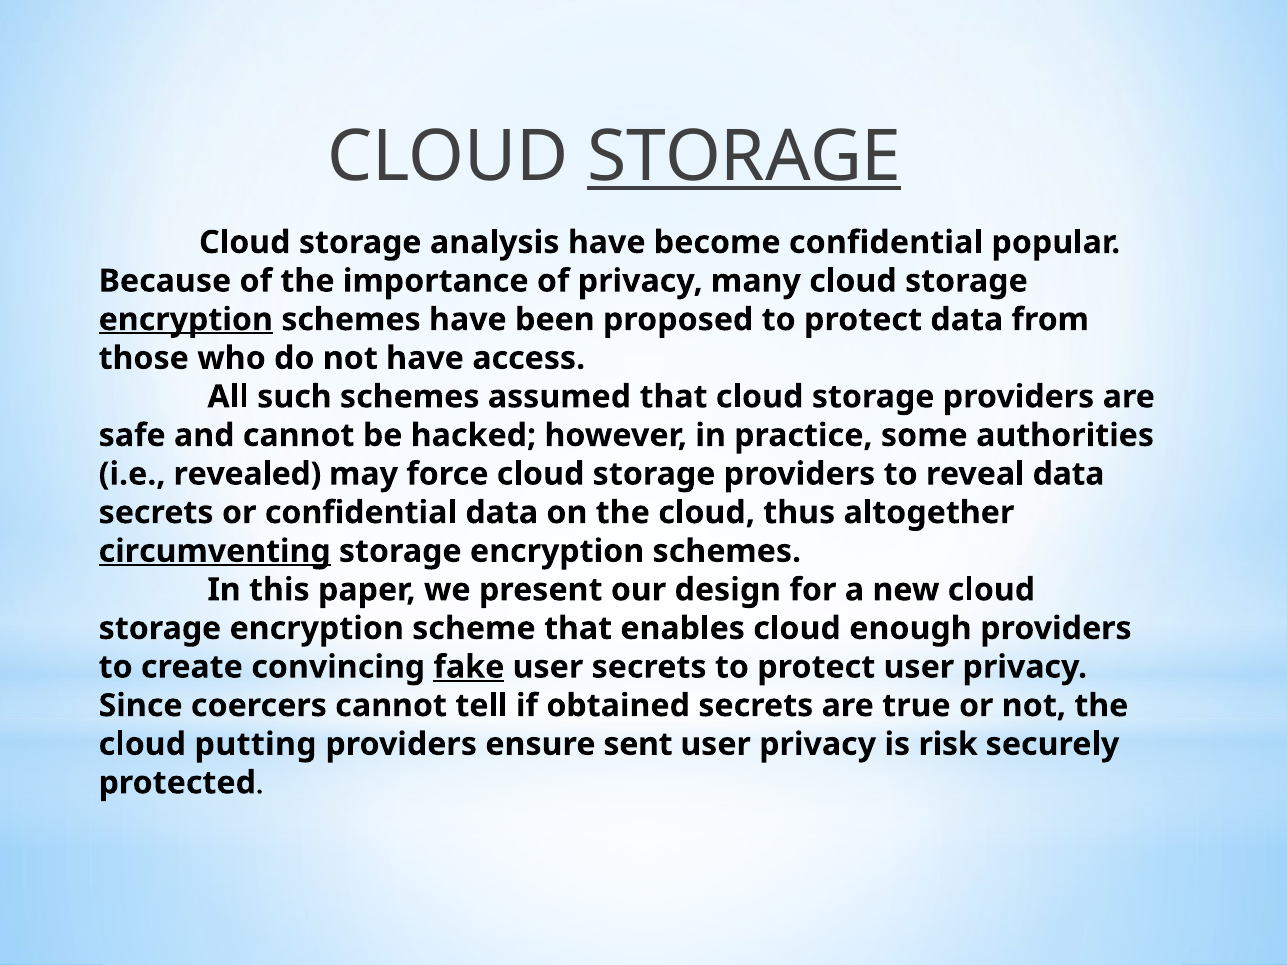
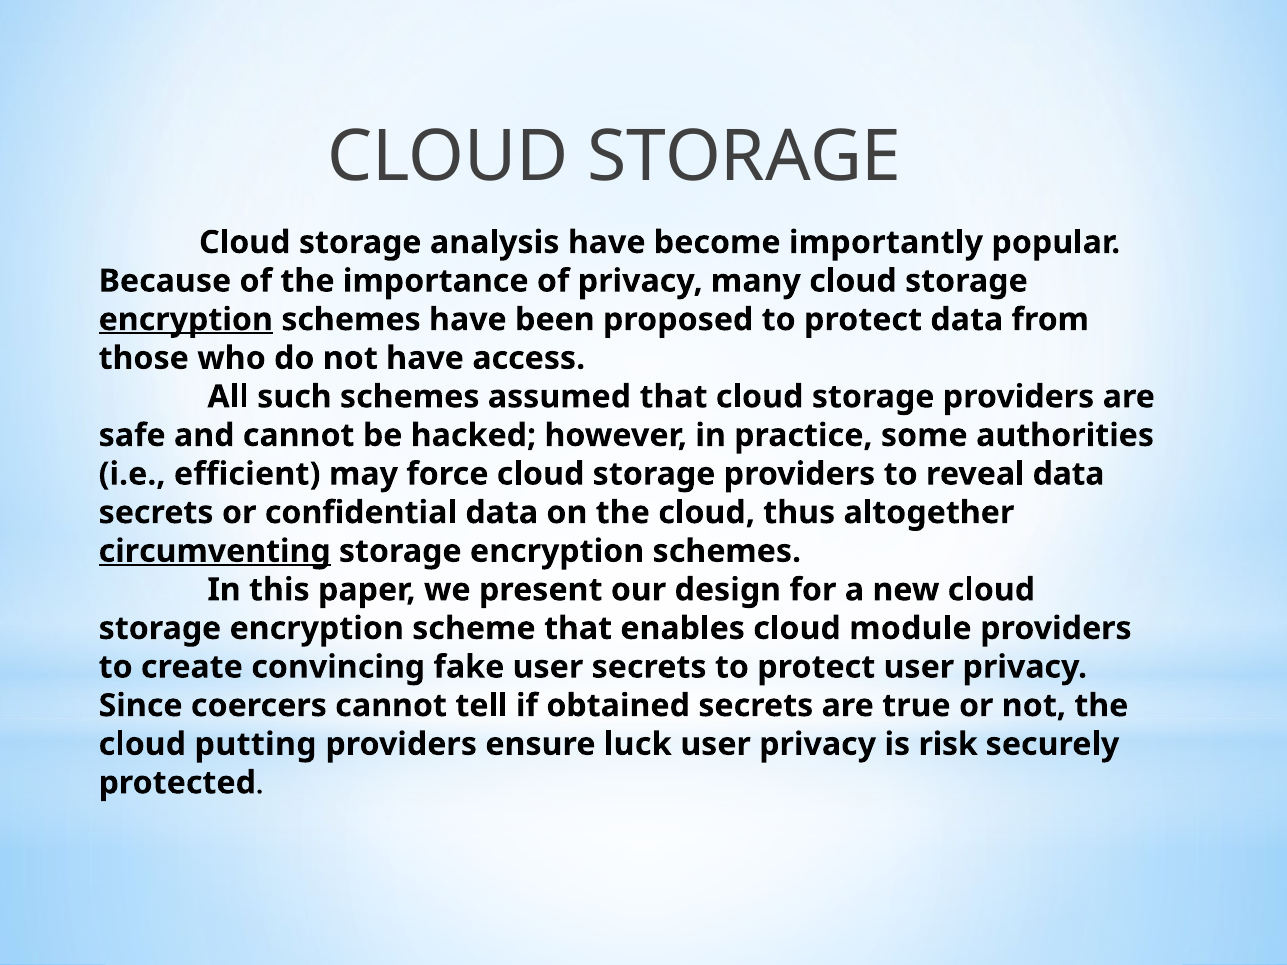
STORAGE underline: present -> none (745, 157)
become confidential: confidential -> importantly (886, 242)
revealed: revealed -> efficient (247, 474)
enough: enough -> module (910, 629)
fake underline: present -> none (469, 667)
sent: sent -> luck (638, 744)
